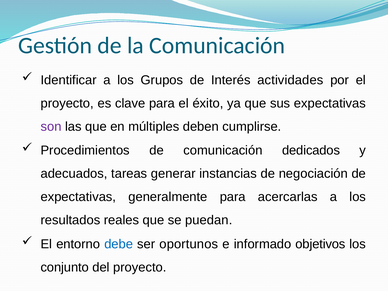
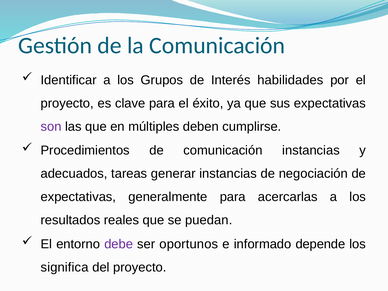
actividades: actividades -> habilidades (290, 80)
comunicación dedicados: dedicados -> instancias (311, 150)
debe colour: blue -> purple (119, 244)
objetivos: objetivos -> depende (320, 244)
conjunto: conjunto -> significa (65, 267)
